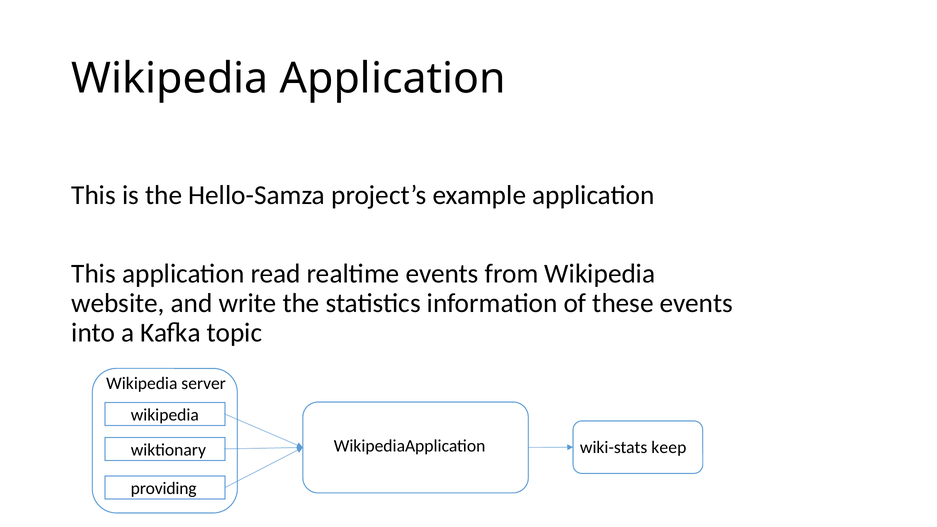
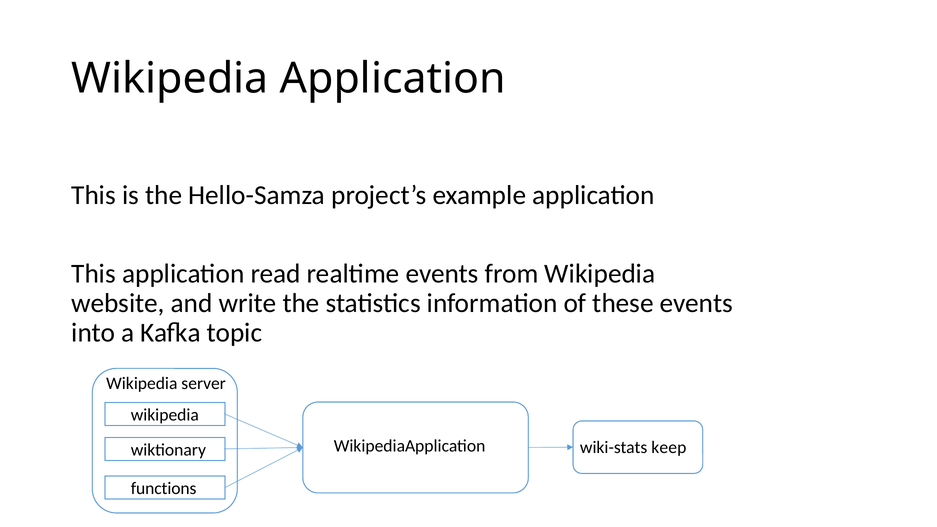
providing: providing -> functions (164, 489)
